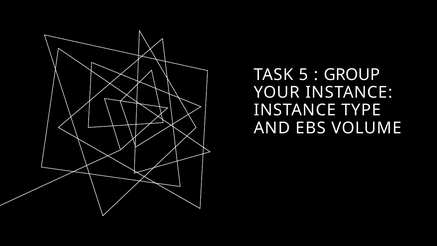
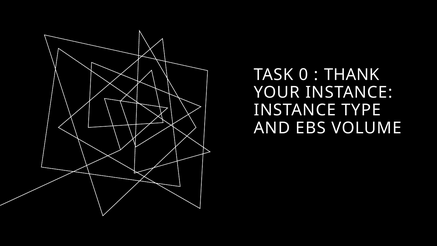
5: 5 -> 0 (304, 75)
GROUP: GROUP -> THANK (352, 75)
